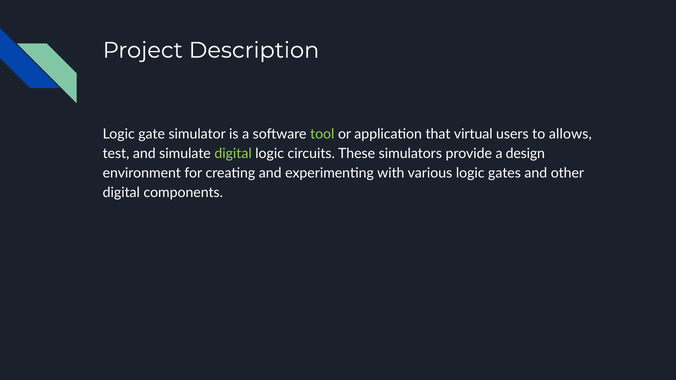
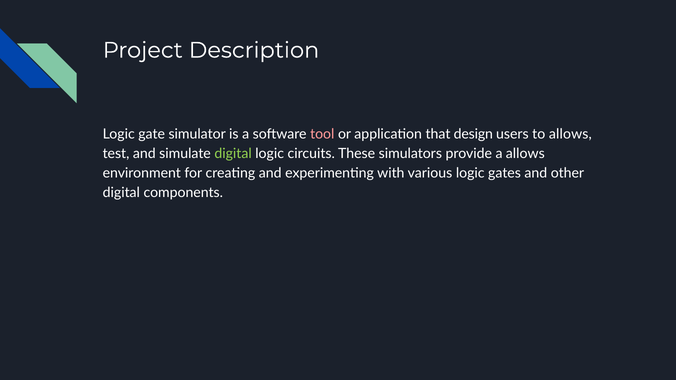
tool colour: light green -> pink (322, 134)
virtual: virtual -> design (473, 134)
a design: design -> allows (525, 154)
